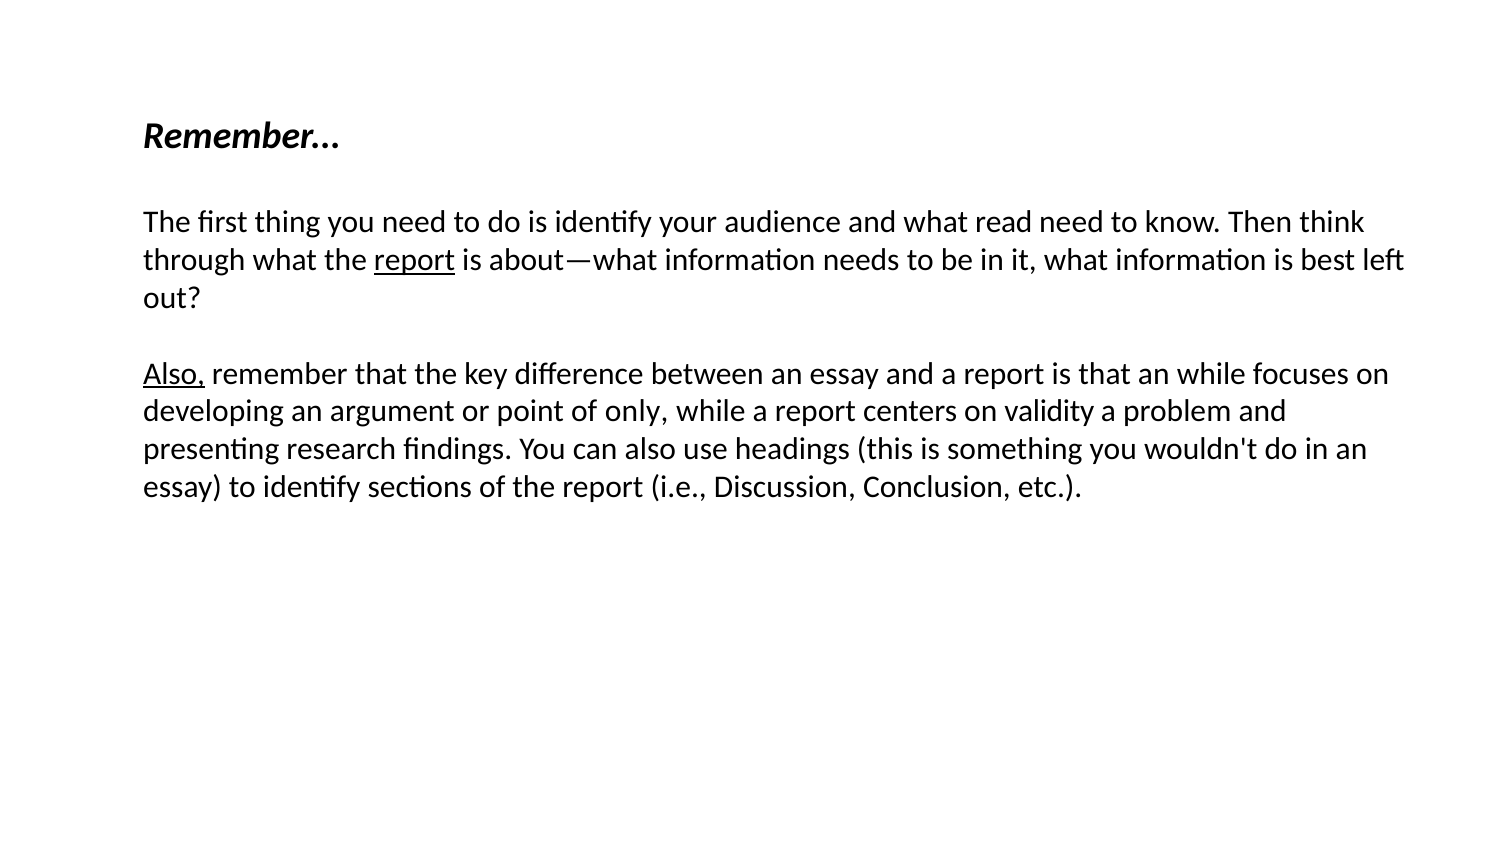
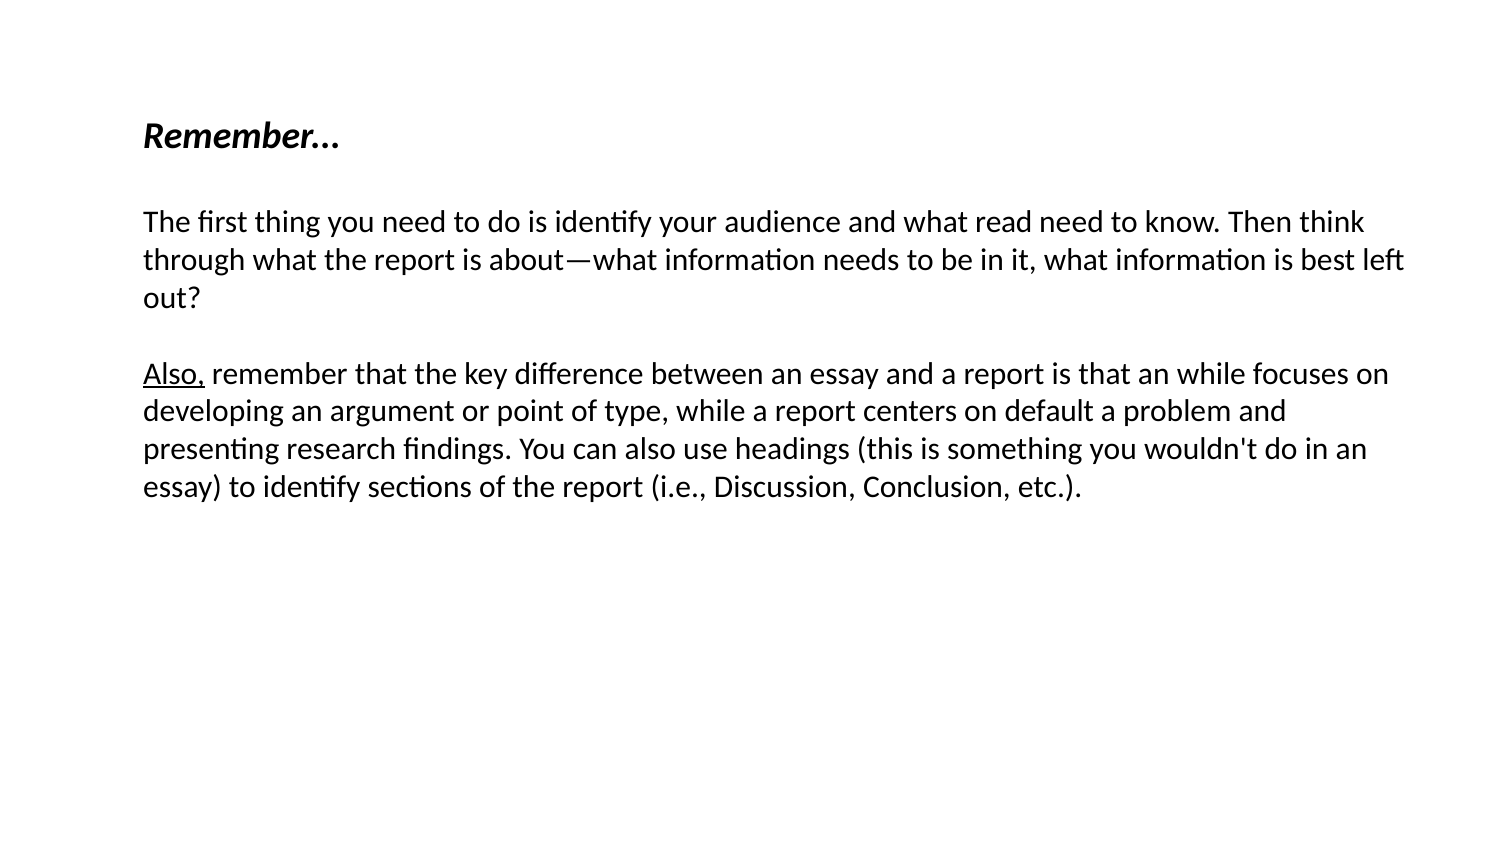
report underline: present -> none (415, 260)
only: only -> type (637, 411)
validity: validity -> default (1049, 411)
